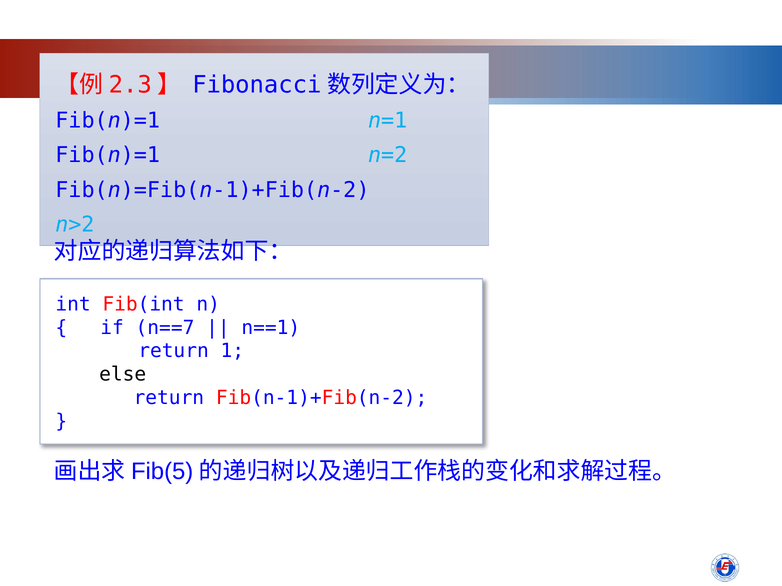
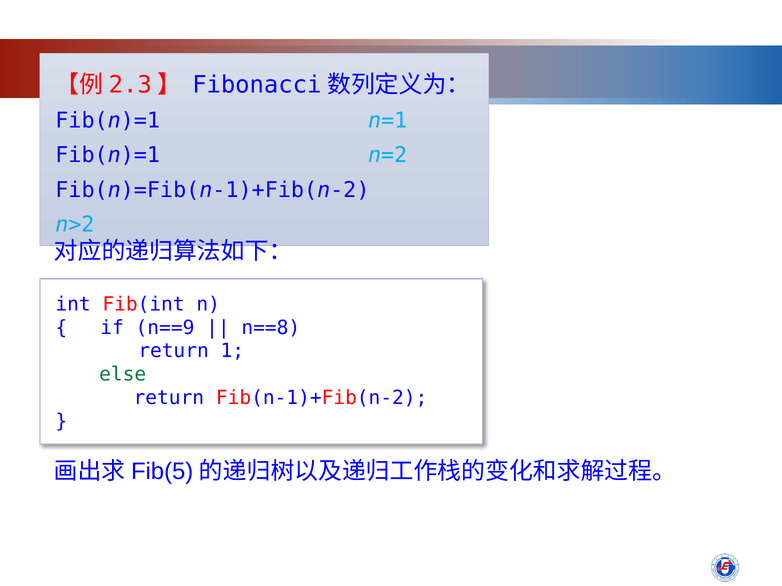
n==7: n==7 -> n==9 (165, 328)
n==1: n==1 -> n==8 (271, 328)
else colour: black -> green (123, 375)
